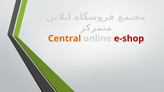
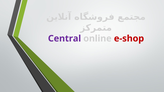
Central colour: orange -> purple (64, 39)
